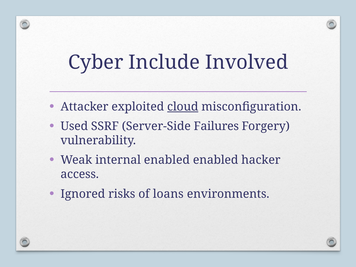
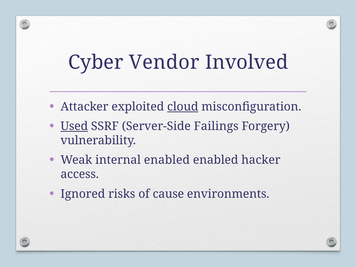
Include: Include -> Vendor (164, 62)
Used underline: none -> present (74, 126)
Failures: Failures -> Failings (216, 126)
loans: loans -> cause (168, 194)
